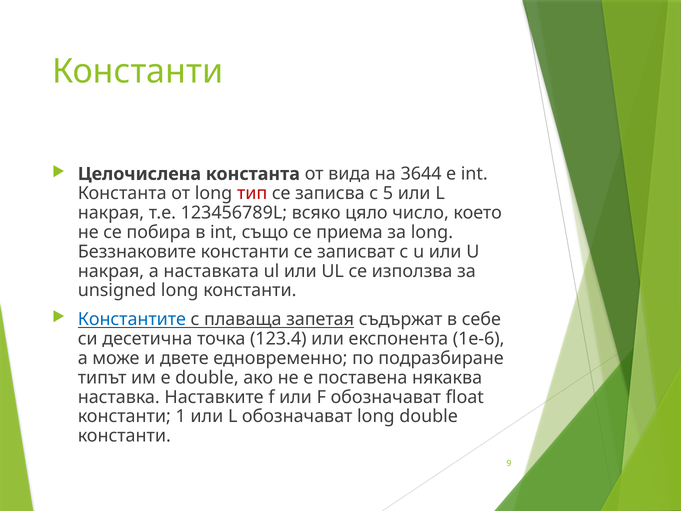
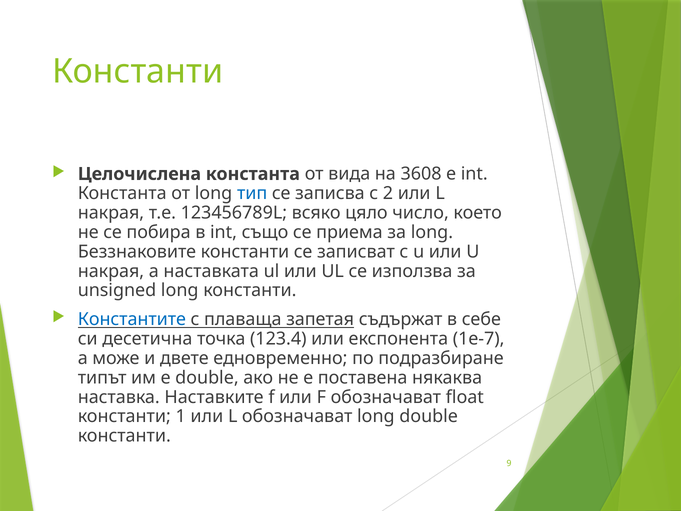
3644: 3644 -> 3608 (421, 174)
тип colour: red -> blue (252, 193)
5: 5 -> 2 (388, 193)
1е-6: 1е-6 -> 1е-7 (479, 339)
